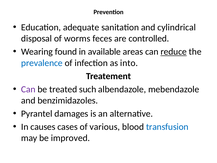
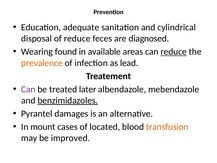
of worms: worms -> reduce (77, 38)
controlled: controlled -> diagnosed (149, 38)
prevalence colour: blue -> orange (42, 63)
into: into -> lead (129, 63)
such: such -> later (88, 89)
benzimidazoles underline: none -> present (68, 100)
causes: causes -> mount (43, 127)
various: various -> located (105, 127)
transfusion colour: blue -> orange (167, 127)
